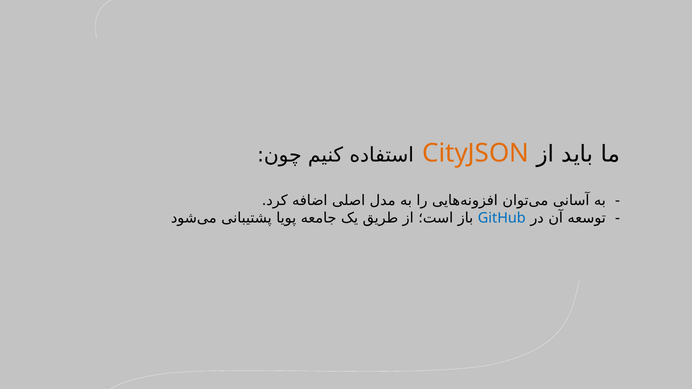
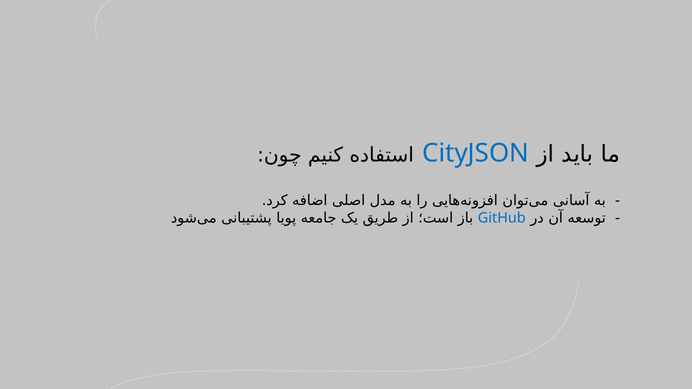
CityJSON colour: orange -> blue (476, 153)
